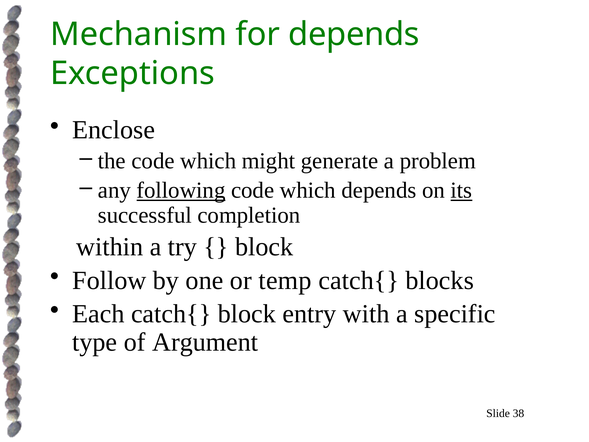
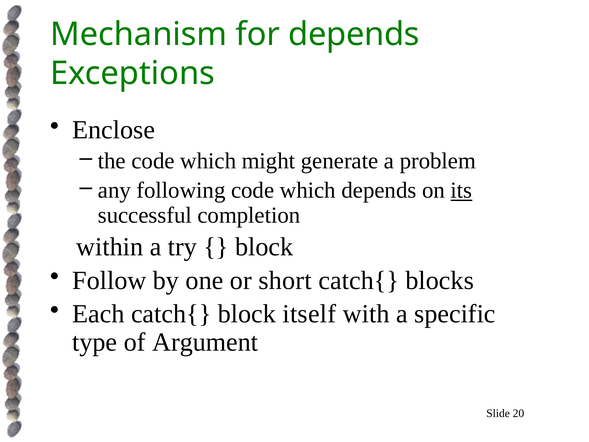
following underline: present -> none (181, 190)
temp: temp -> short (285, 280)
entry: entry -> itself (309, 314)
38: 38 -> 20 (518, 413)
